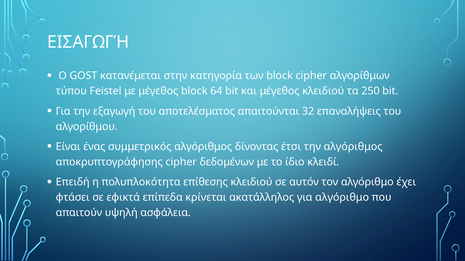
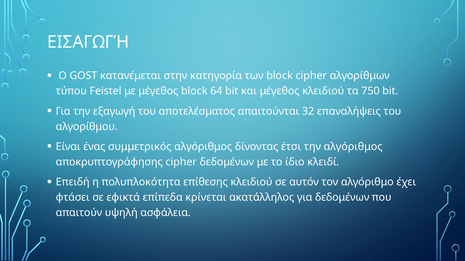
250: 250 -> 750 (370, 91)
για αλγόριθμο: αλγόριθμο -> δεδομένων (342, 198)
